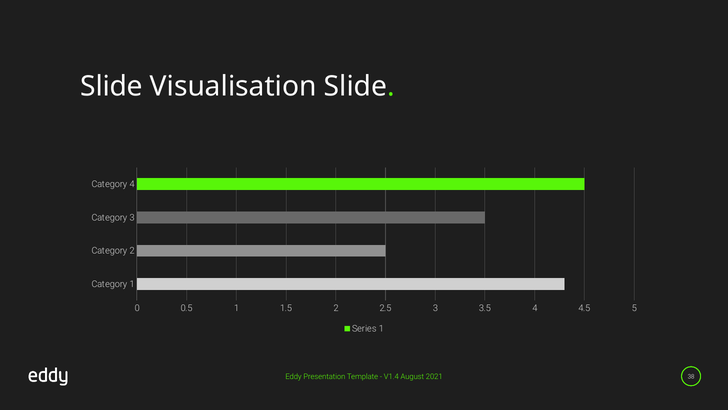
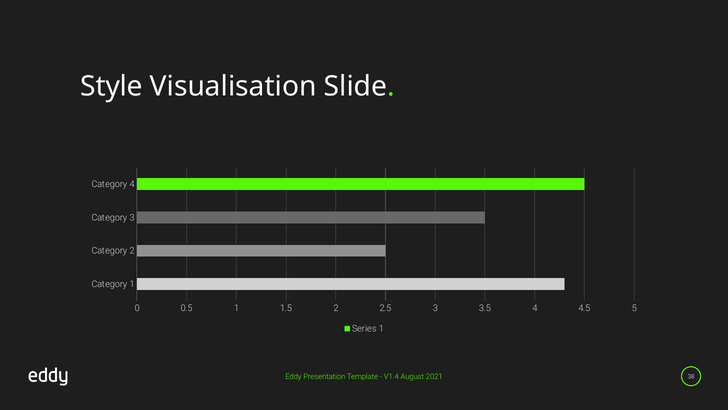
Slide: Slide -> Style (111, 87)
